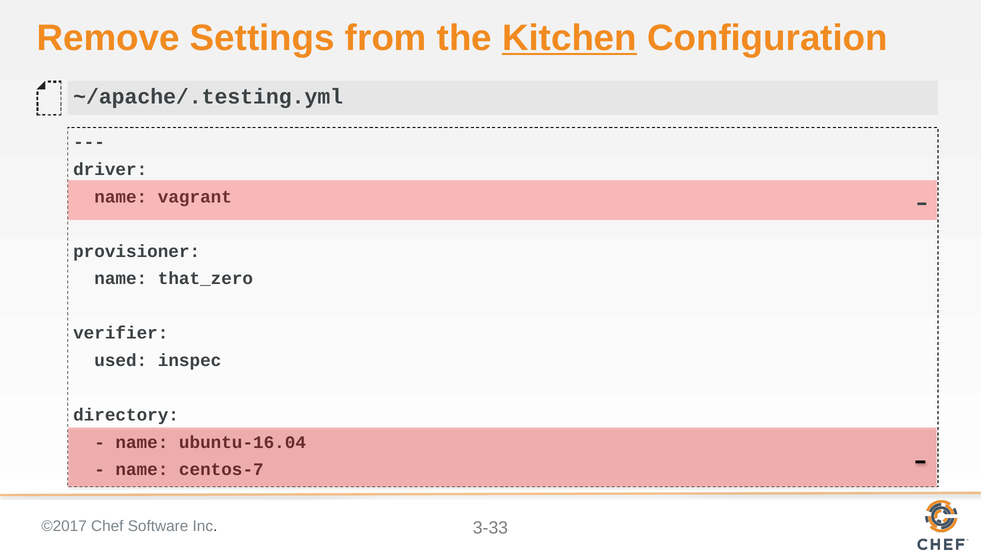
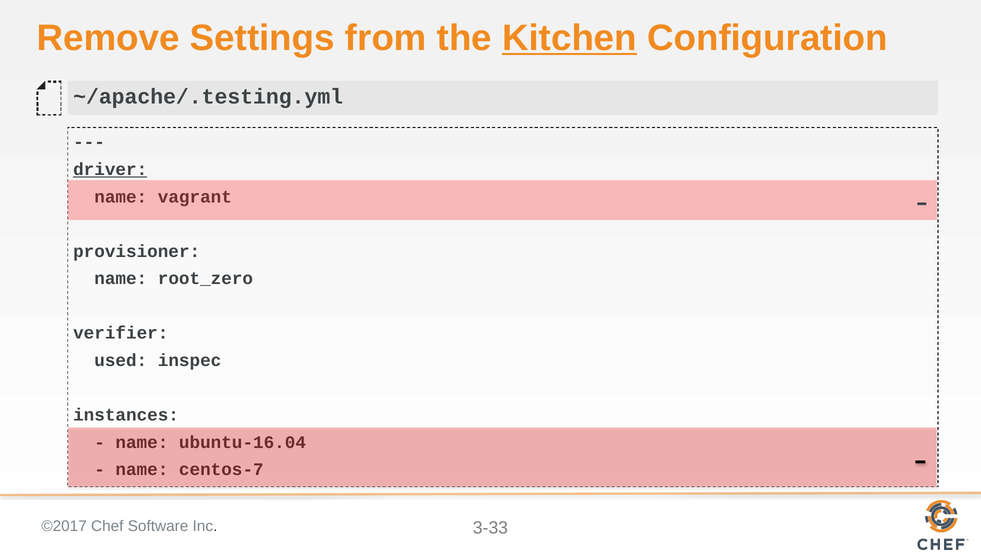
driver underline: none -> present (110, 169)
that_zero: that_zero -> root_zero (205, 278)
directory: directory -> instances (126, 415)
